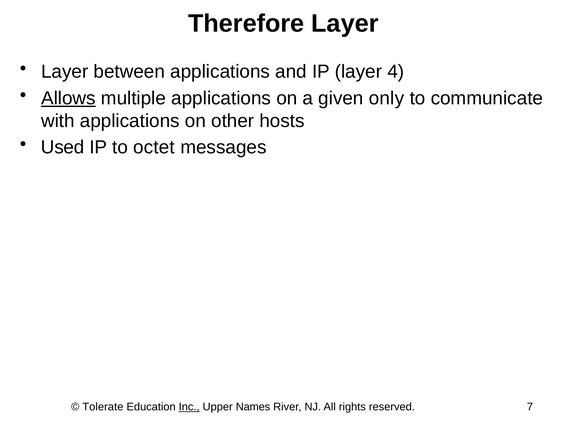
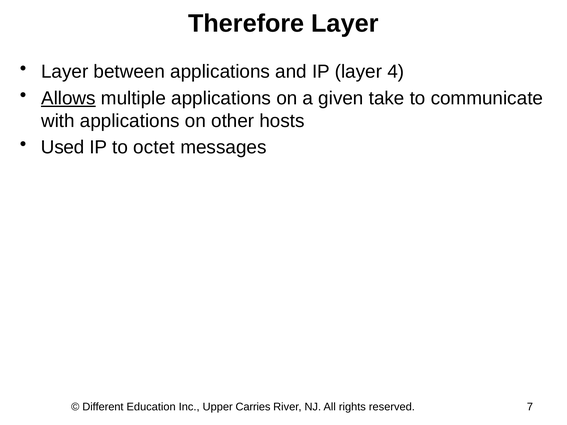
only: only -> take (387, 98)
Tolerate: Tolerate -> Different (103, 407)
Inc underline: present -> none (189, 407)
Names: Names -> Carries (253, 407)
